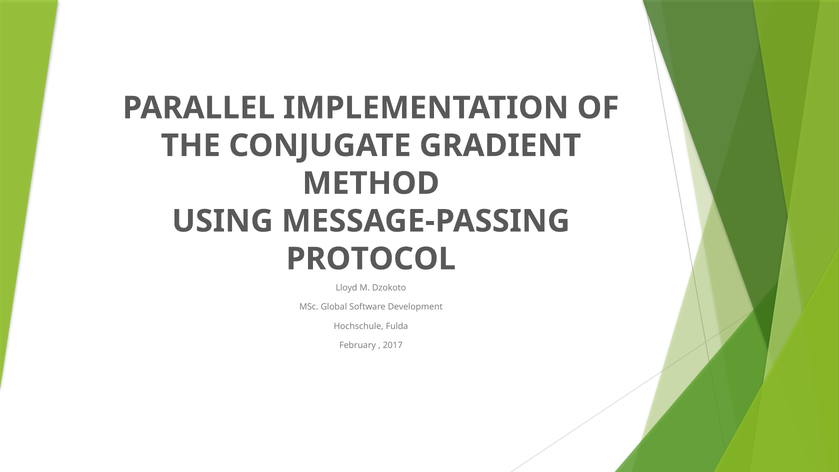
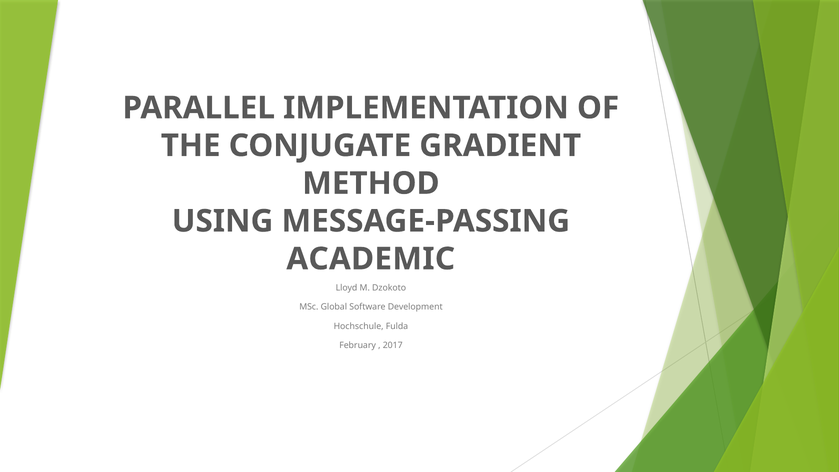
PROTOCOL: PROTOCOL -> ACADEMIC (371, 259)
